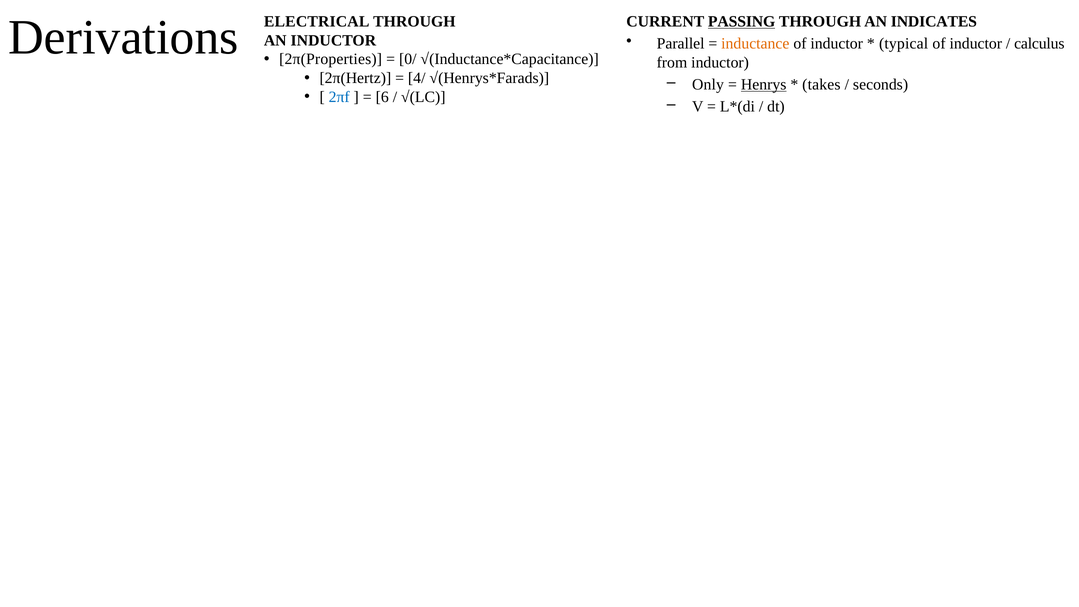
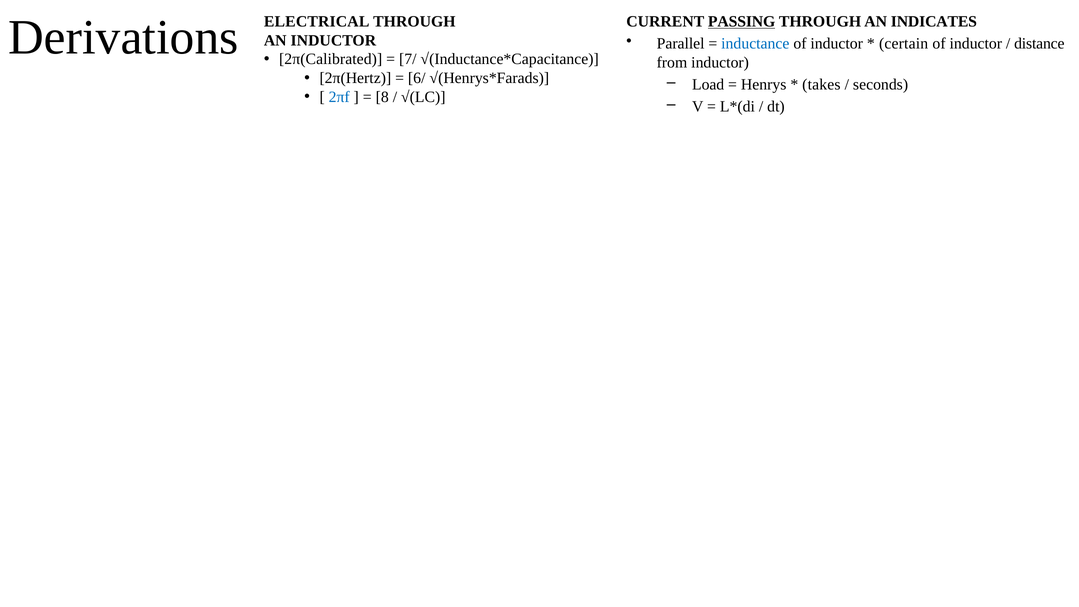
inductance colour: orange -> blue (755, 44)
typical: typical -> certain (904, 44)
calculus: calculus -> distance (1039, 44)
2π(Properties: 2π(Properties -> 2π(Calibrated (331, 59)
0/: 0/ -> 7/ (408, 59)
4/: 4/ -> 6/ (417, 78)
Only: Only -> Load (708, 84)
Henrys underline: present -> none (764, 84)
6: 6 -> 8 (382, 97)
